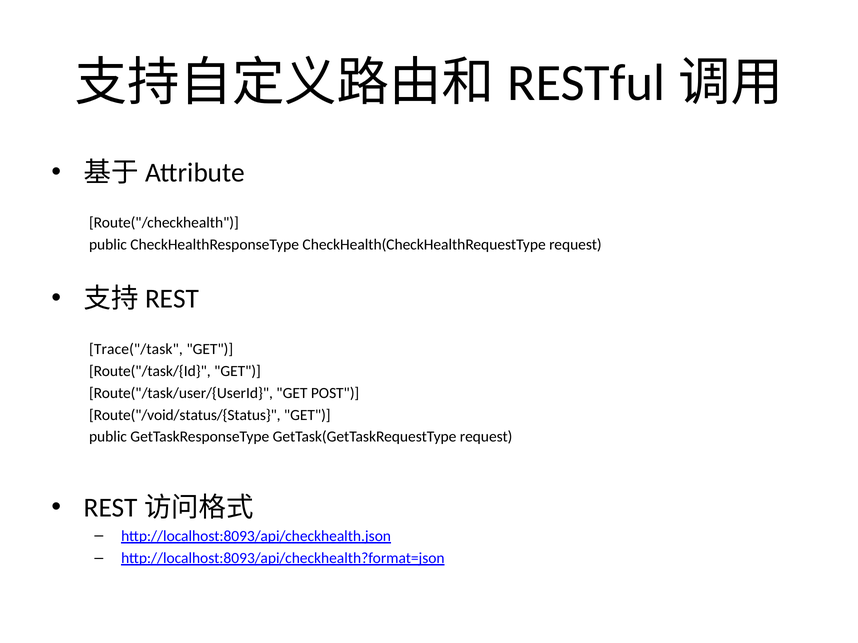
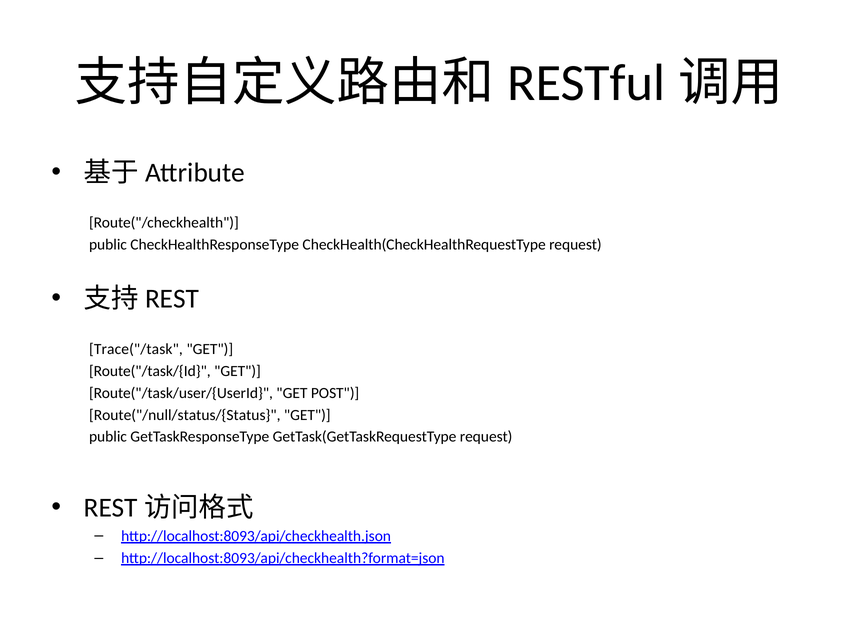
Route("/void/status/{Status: Route("/void/status/{Status -> Route("/null/status/{Status (185, 415)
